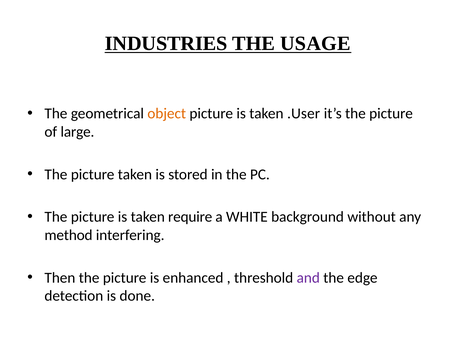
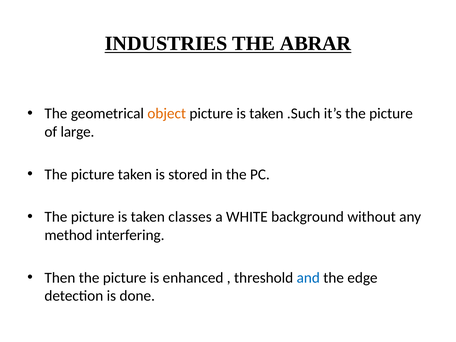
USAGE: USAGE -> ABRAR (316, 44)
.User: .User -> .Such (304, 114)
require: require -> classes (190, 217)
and colour: purple -> blue (308, 278)
